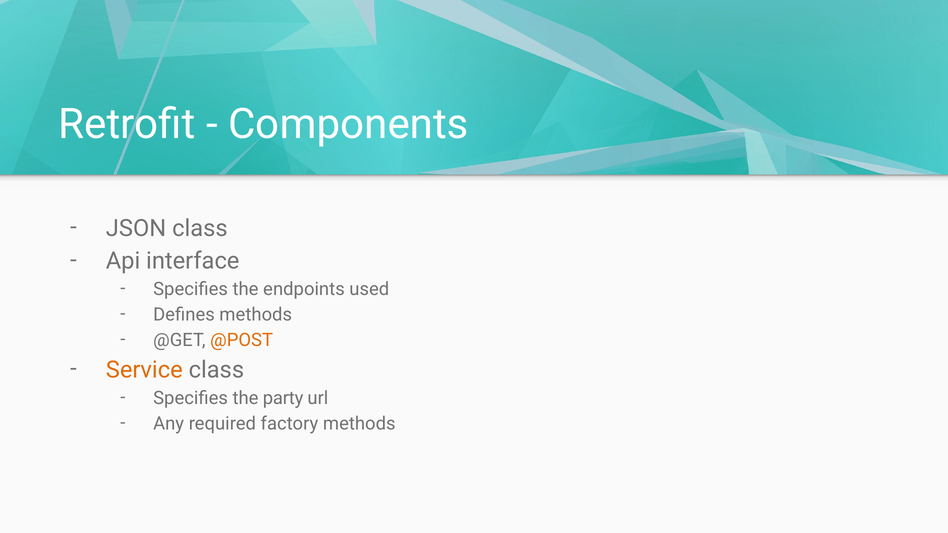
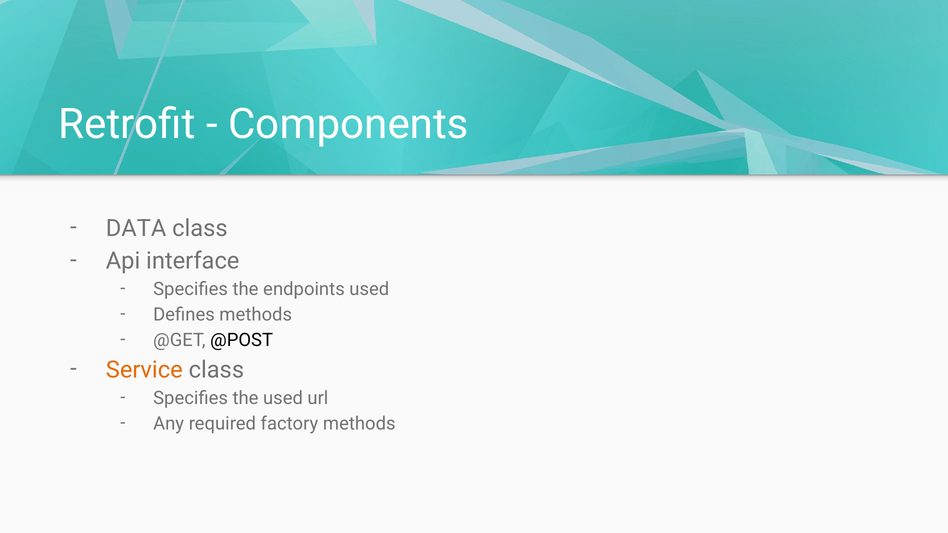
JSON: JSON -> DATA (136, 229)
@POST colour: orange -> black (242, 340)
the party: party -> used (283, 398)
